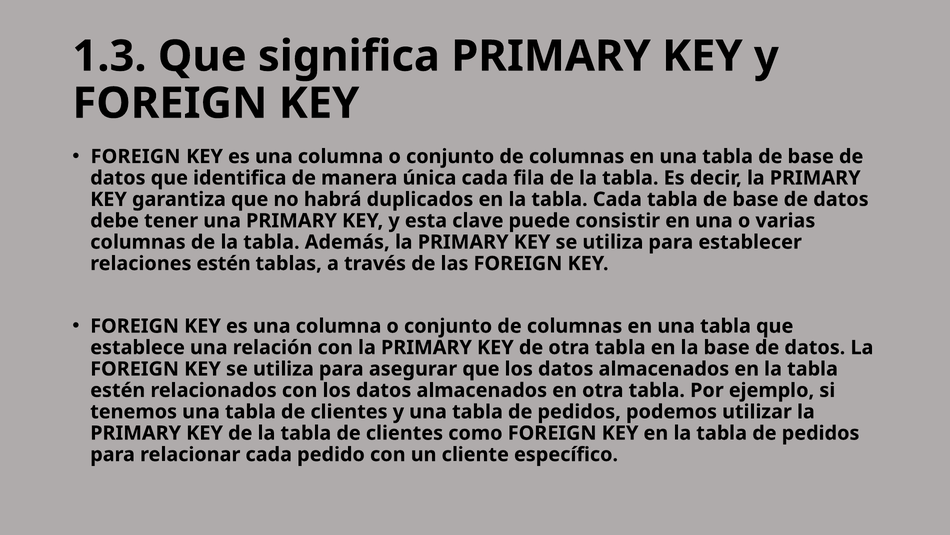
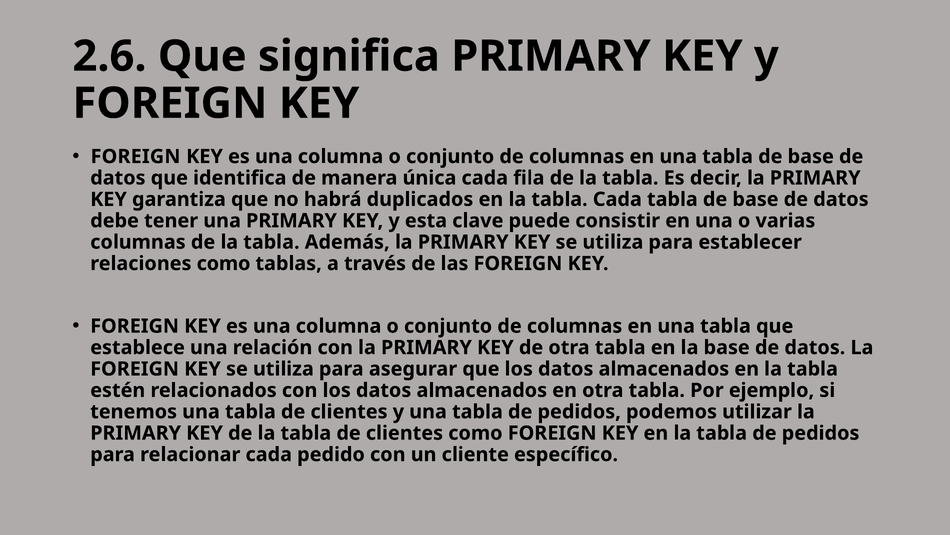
1.3: 1.3 -> 2.6 (110, 56)
relaciones estén: estén -> como (224, 263)
